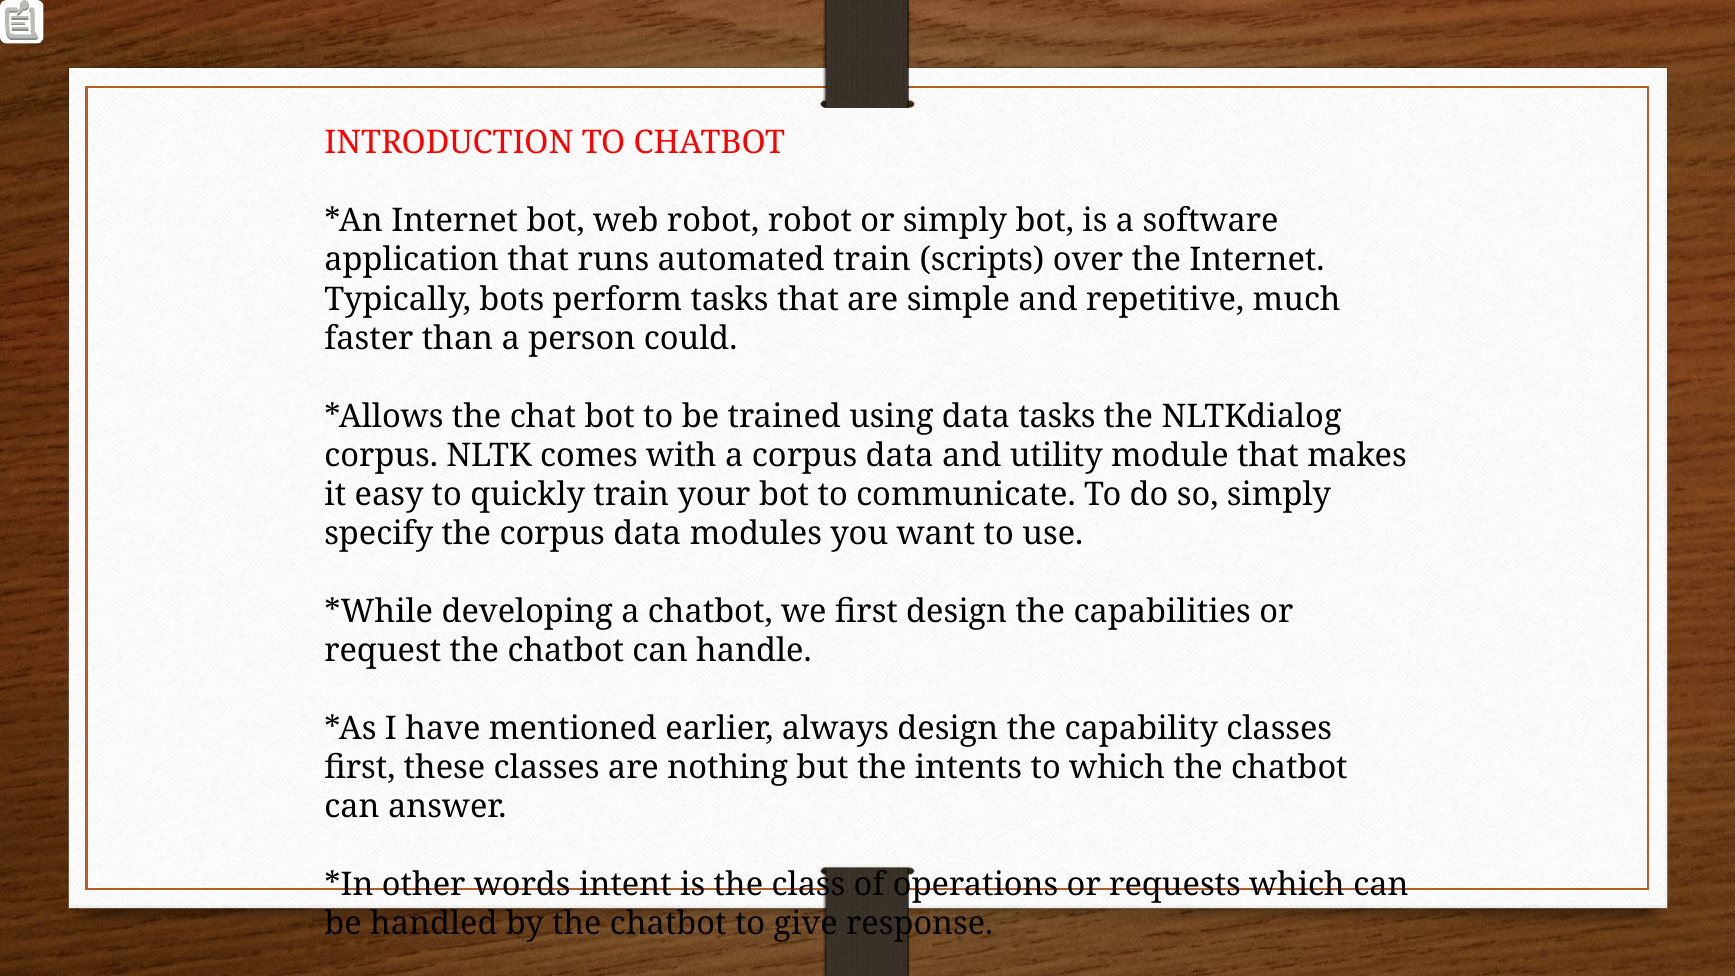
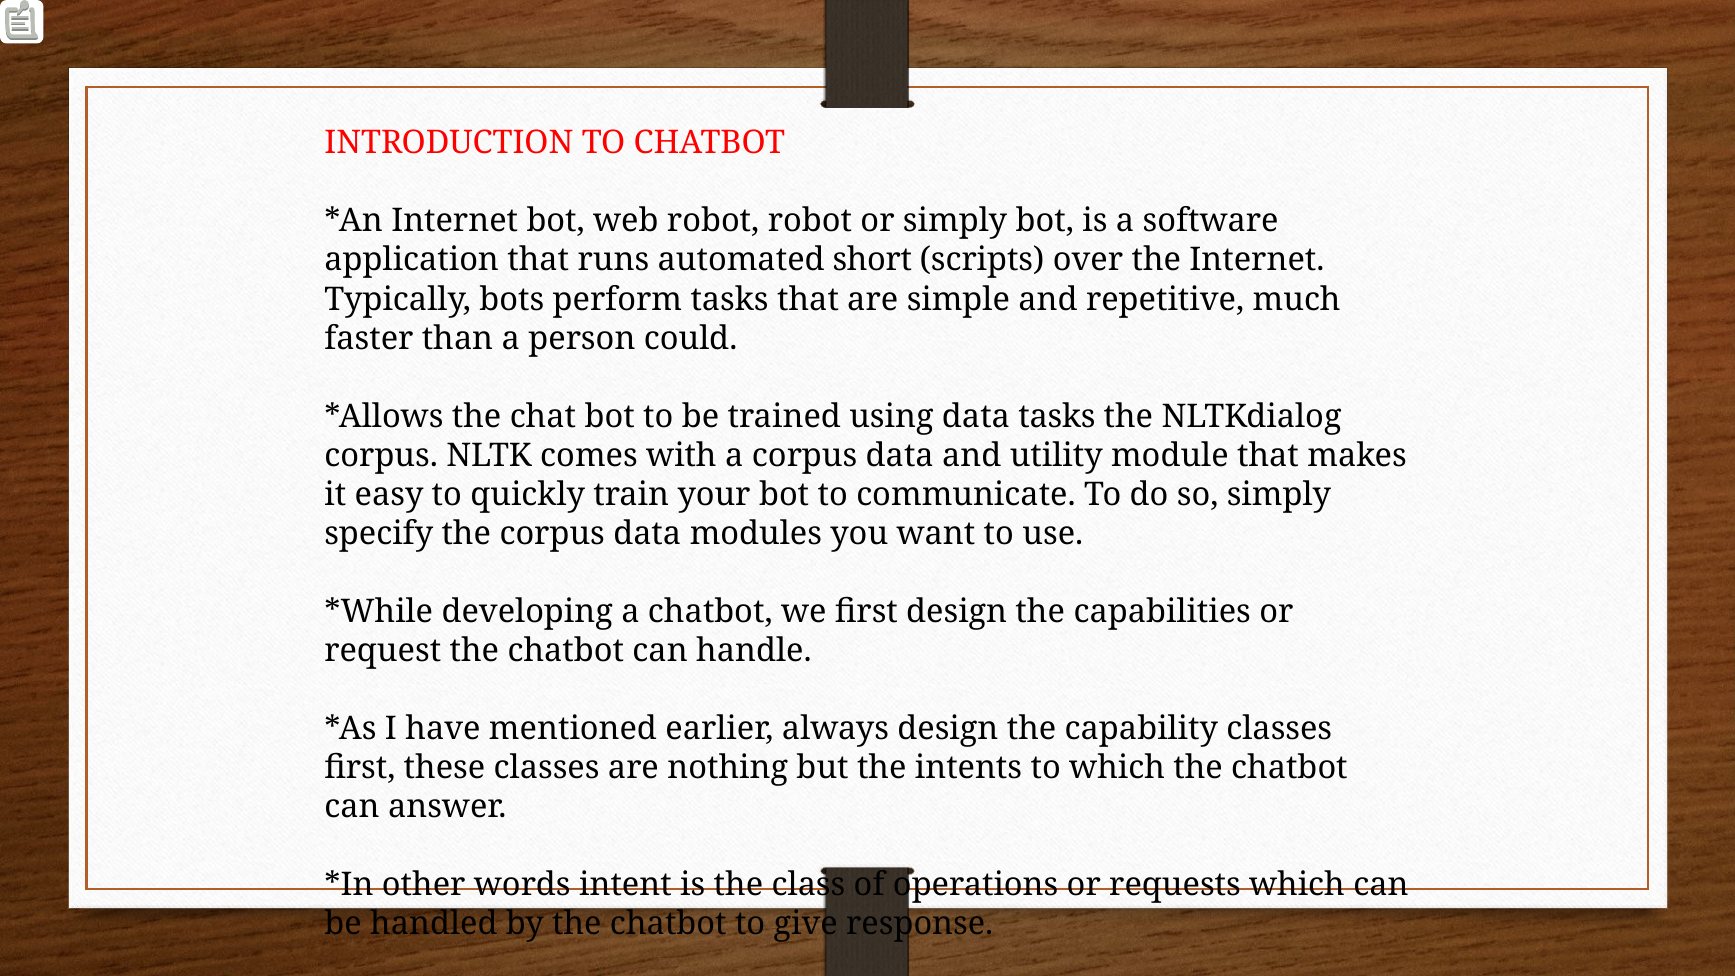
automated train: train -> short (872, 260)
